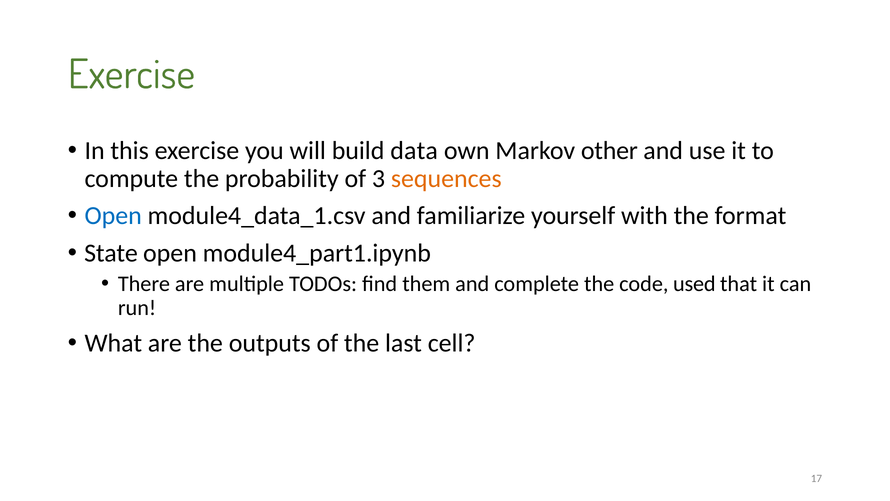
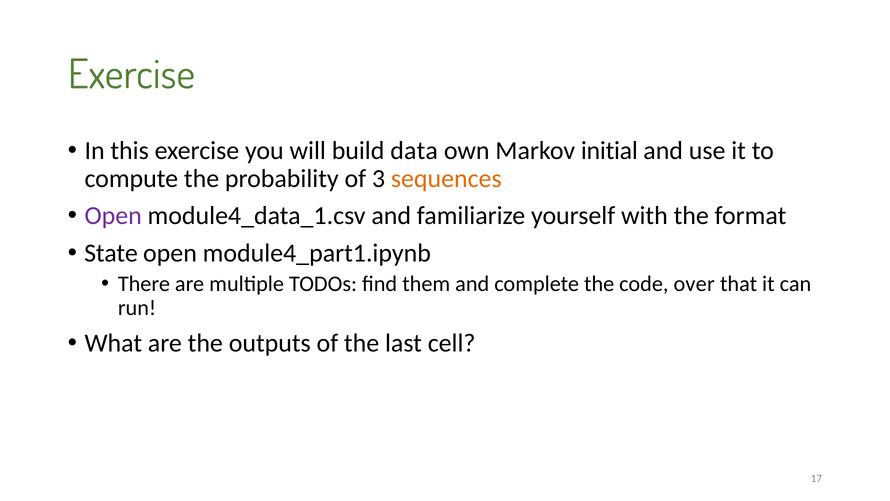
other: other -> initial (609, 150)
Open colour: blue -> purple (113, 216)
used: used -> over (694, 284)
